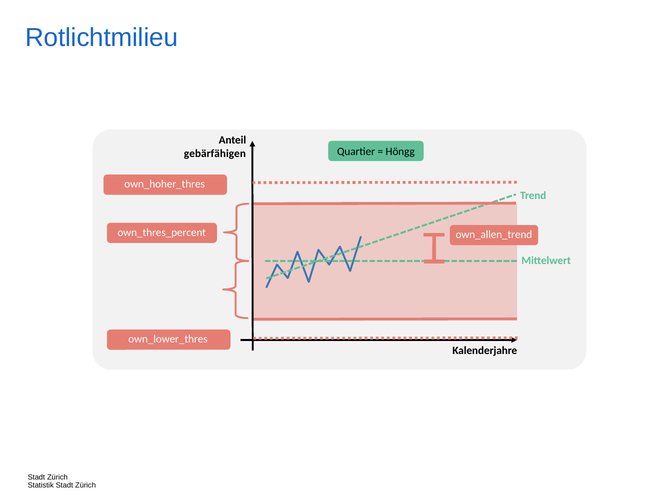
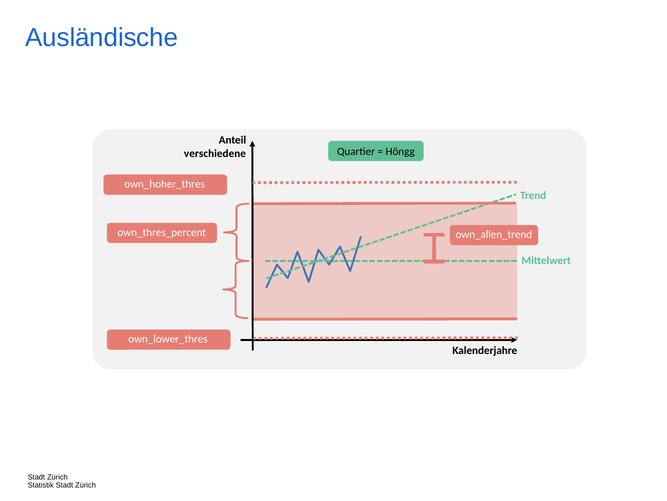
Rotlichtmilieu: Rotlichtmilieu -> Ausländische (102, 38)
gebärfähigen: gebärfähigen -> verschiedene (215, 153)
